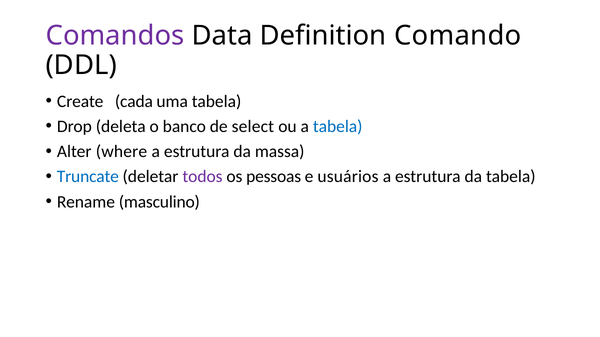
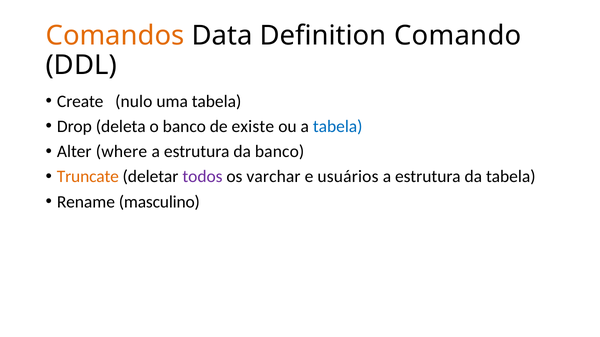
Comandos colour: purple -> orange (115, 36)
cada: cada -> nulo (134, 101)
select: select -> existe (253, 127)
da massa: massa -> banco (280, 152)
Truncate colour: blue -> orange (88, 177)
pessoas: pessoas -> varchar (274, 177)
